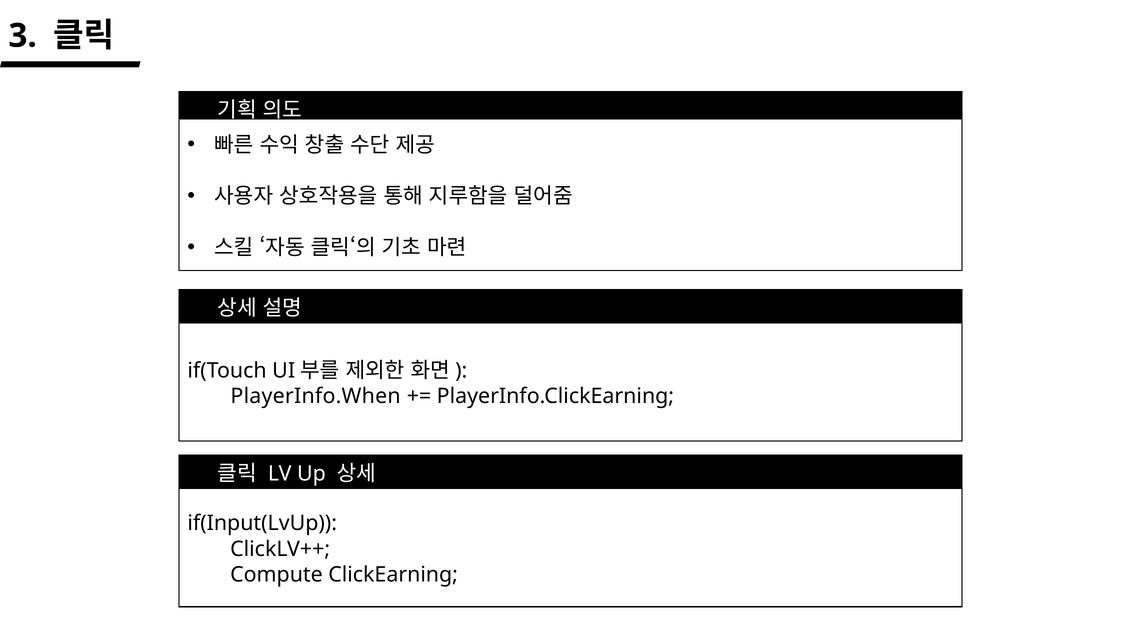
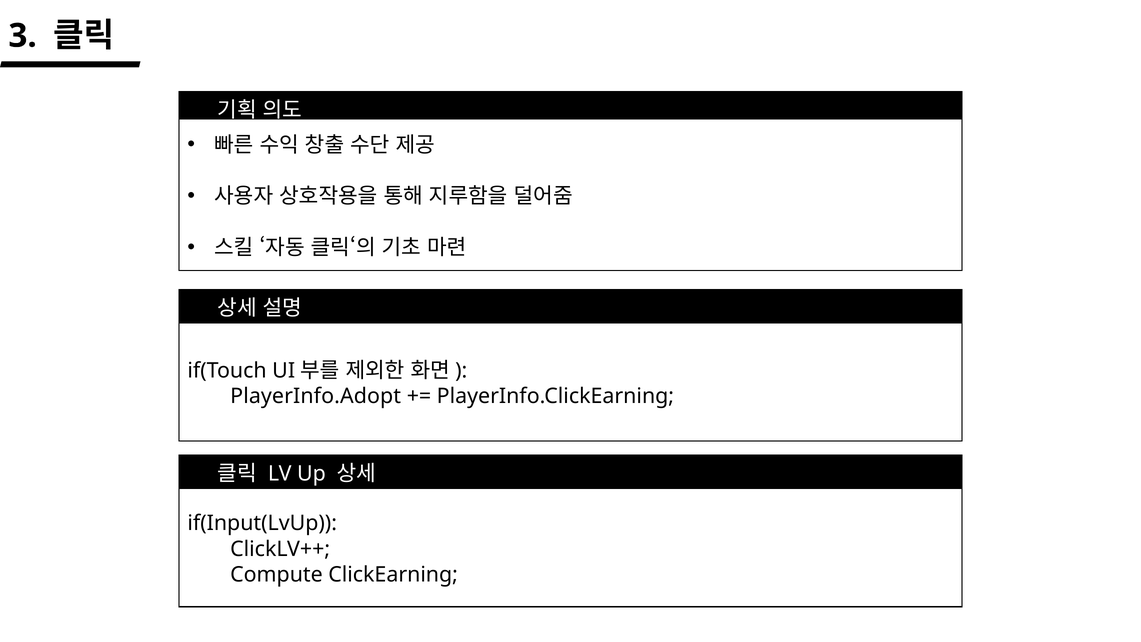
PlayerInfo.When: PlayerInfo.When -> PlayerInfo.Adopt (316, 396)
